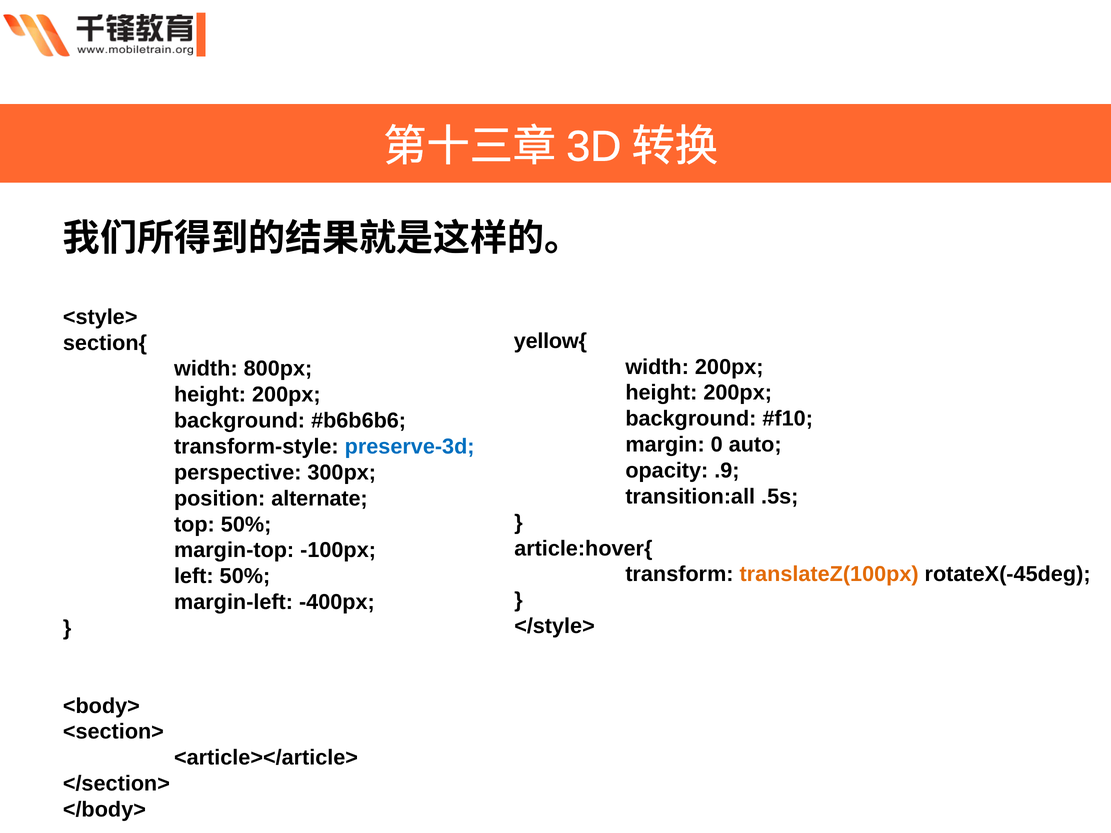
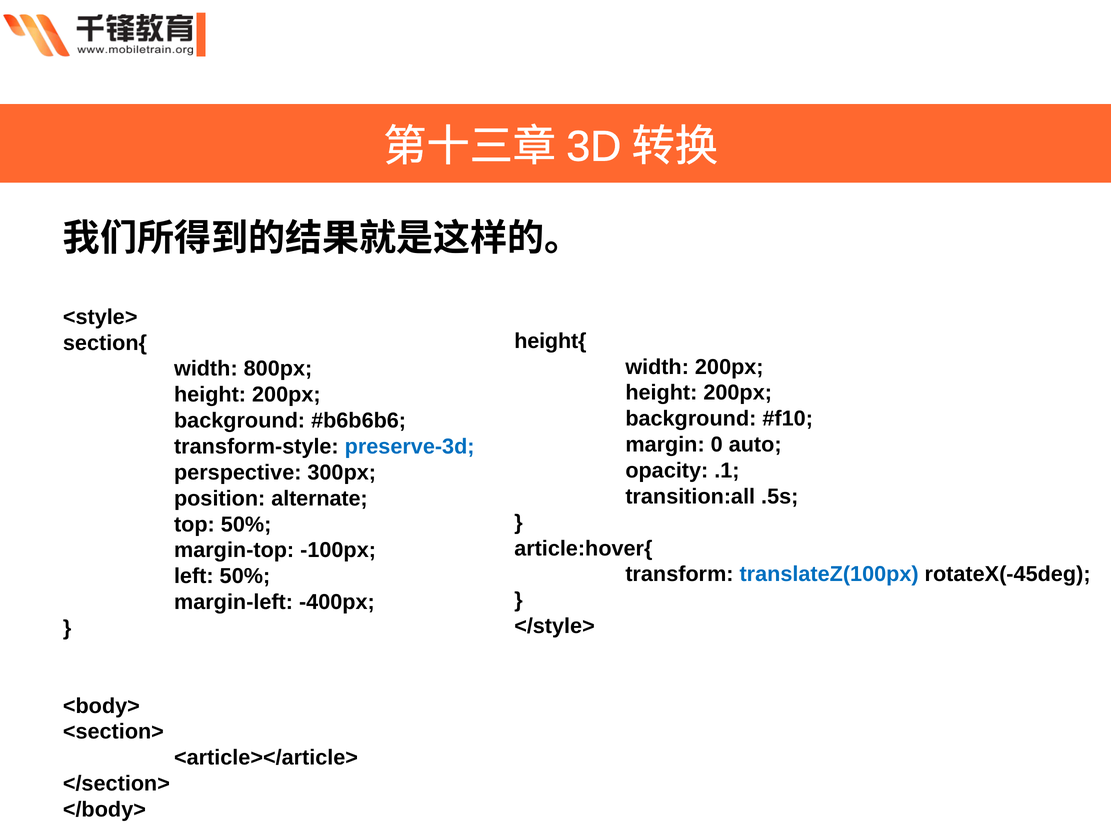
yellow{: yellow{ -> height{ (550, 341)
.9: .9 -> .1 (727, 471)
translateZ(100px colour: orange -> blue (829, 575)
